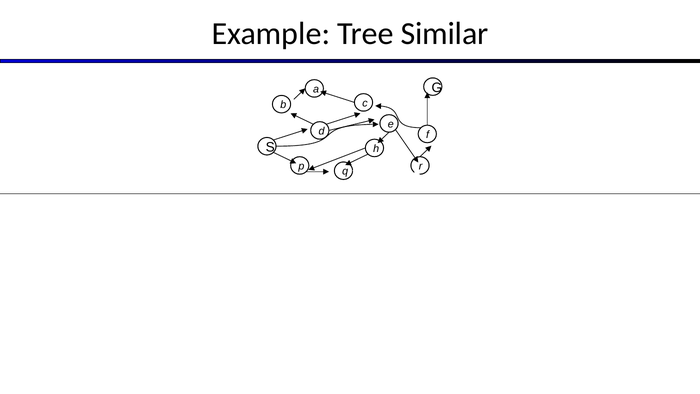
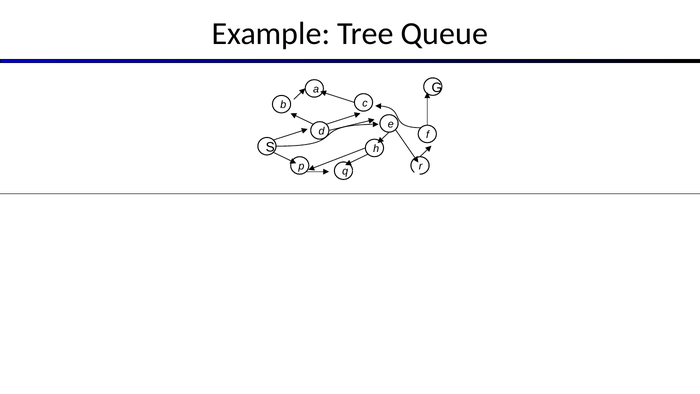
Similar: Similar -> Queue (444, 34)
